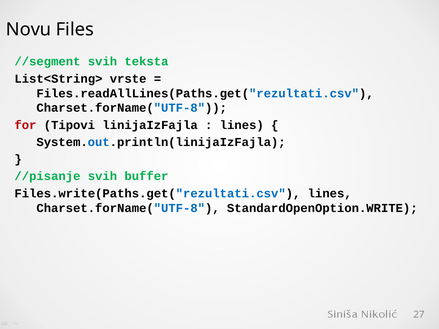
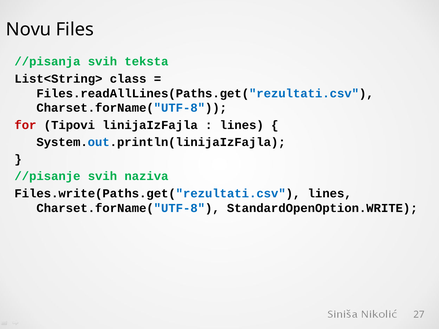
//segment: //segment -> //pisanja (47, 62)
vrste: vrste -> class (128, 79)
buffer: buffer -> naziva (146, 176)
